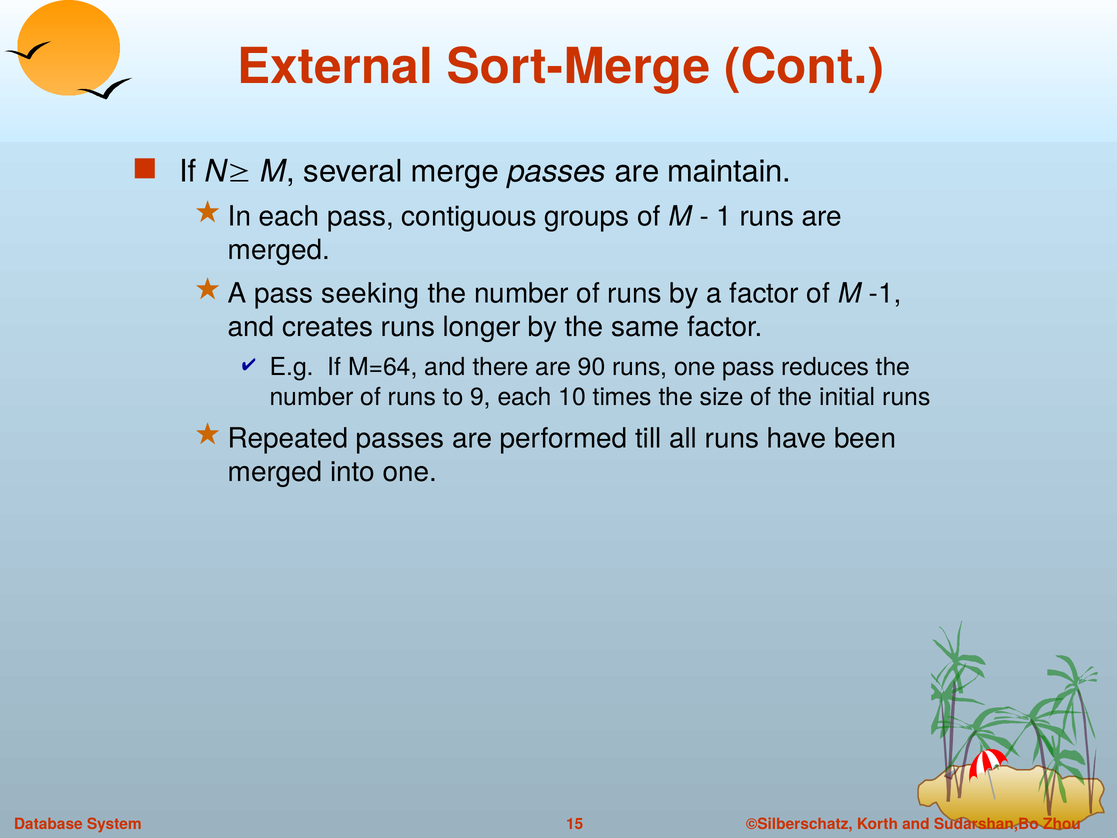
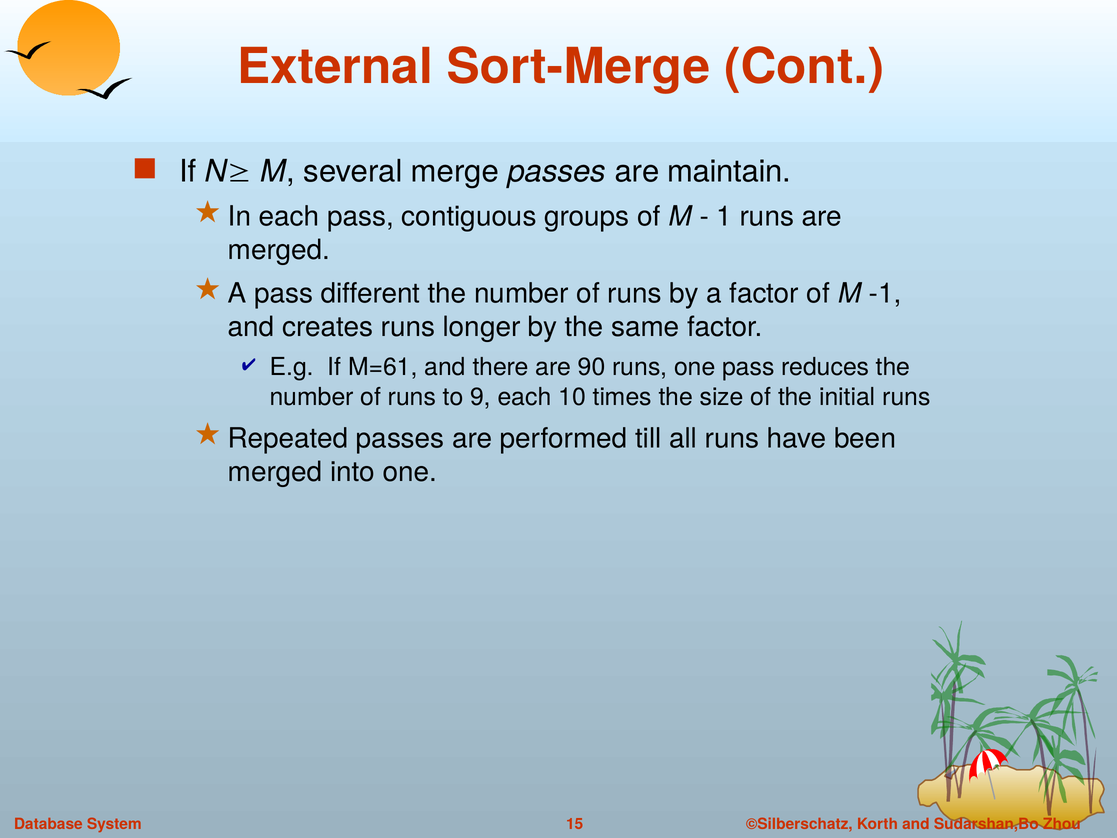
seeking: seeking -> different (371, 293)
M=64: M=64 -> M=61 (383, 367)
